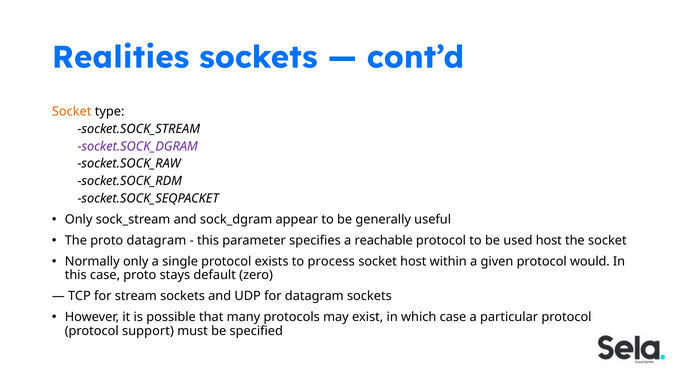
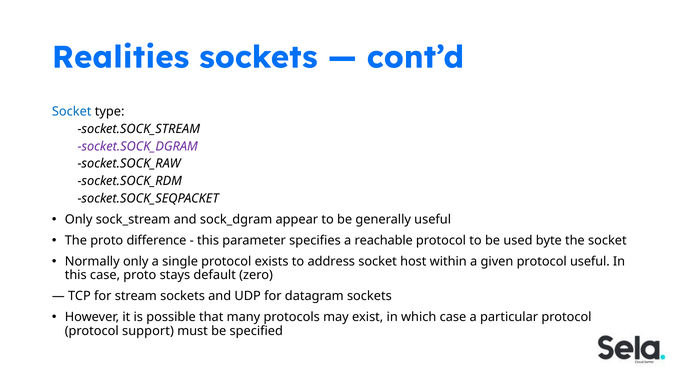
Socket colour: orange -> blue (72, 112)
proto datagram: datagram -> difference (156, 240)
used host: host -> byte (549, 240)
process: process -> address (331, 261)
protocol would: would -> useful (590, 261)
